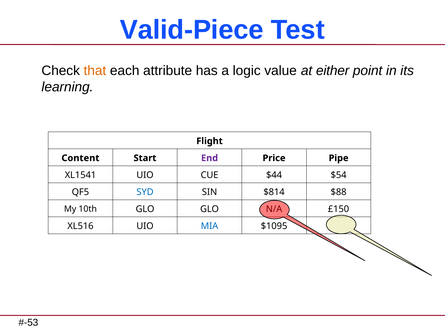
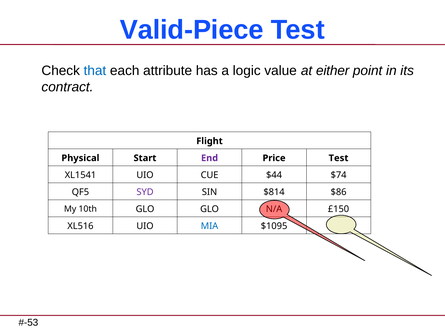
that colour: orange -> blue (95, 71)
learning: learning -> contract (67, 87)
Content: Content -> Physical (80, 158)
Price Pipe: Pipe -> Test (339, 158)
$54: $54 -> $74 (339, 175)
SYD colour: blue -> purple (145, 192)
$88: $88 -> $86 (339, 192)
